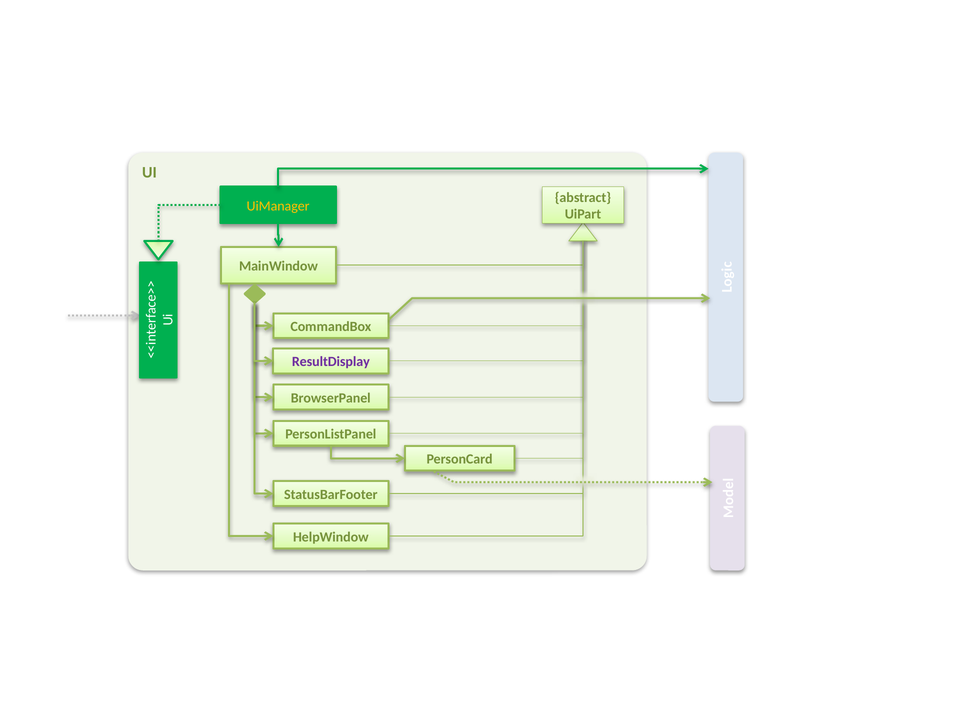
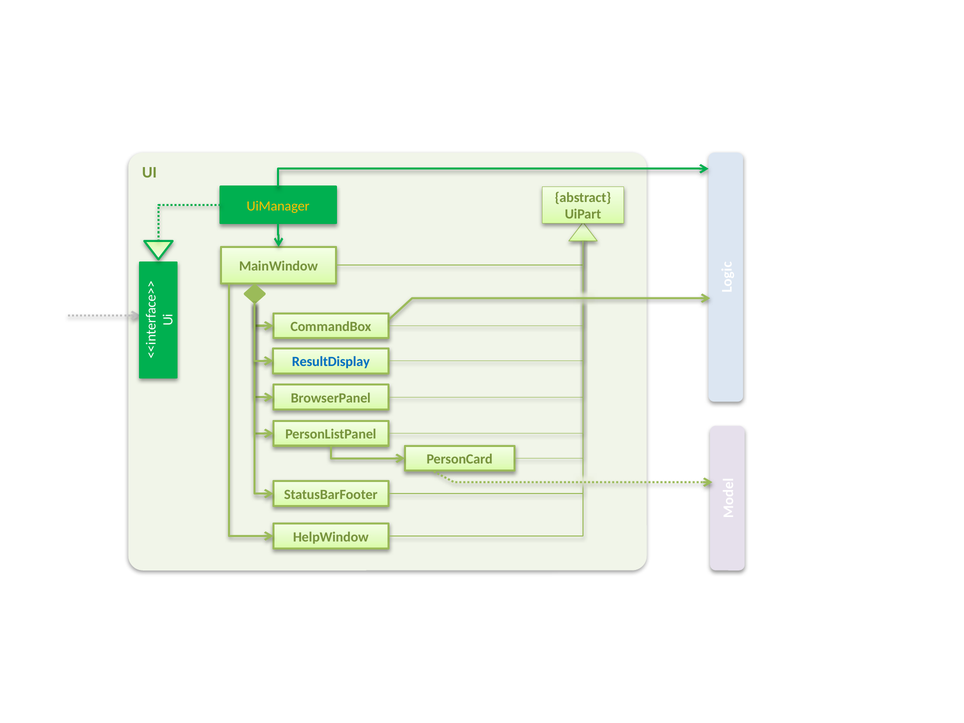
ResultDisplay colour: purple -> blue (331, 362)
